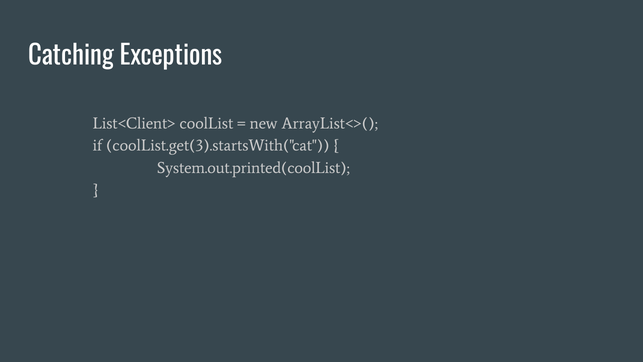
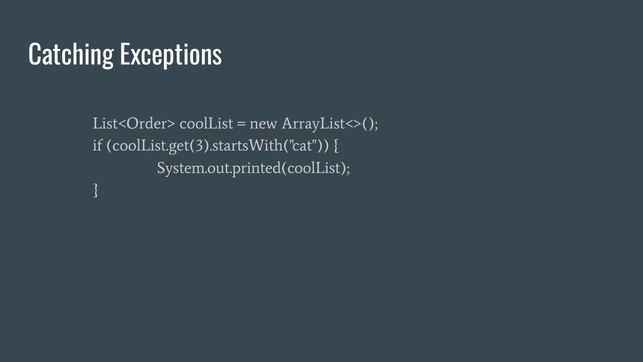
List<Client>: List<Client> -> List<Order> (134, 123)
